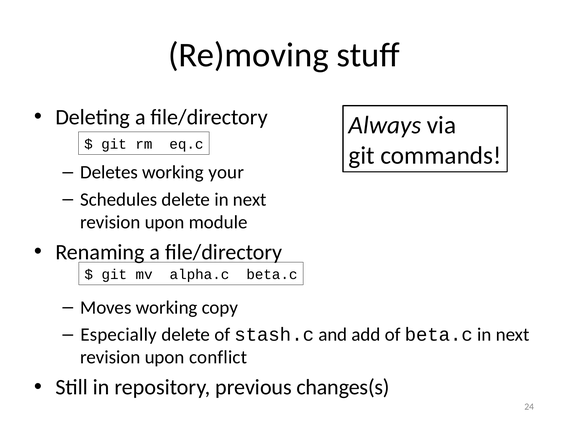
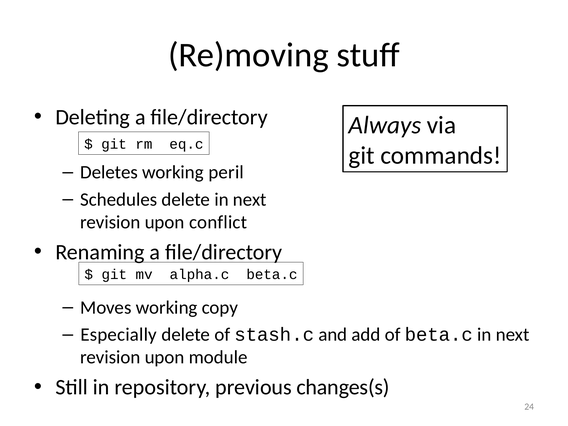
your: your -> peril (226, 172)
module: module -> conflict (218, 222)
conflict: conflict -> module (218, 357)
